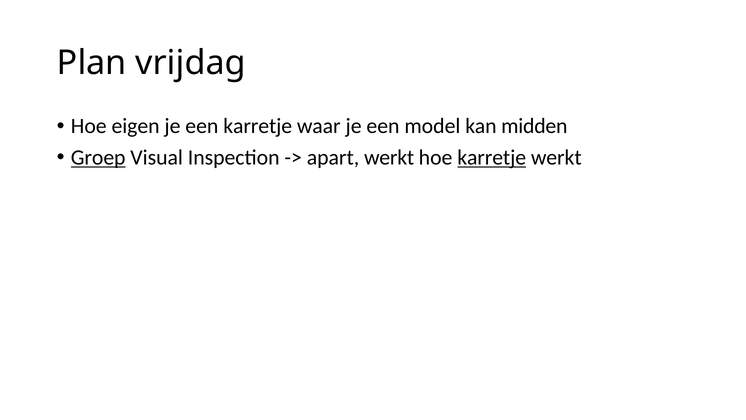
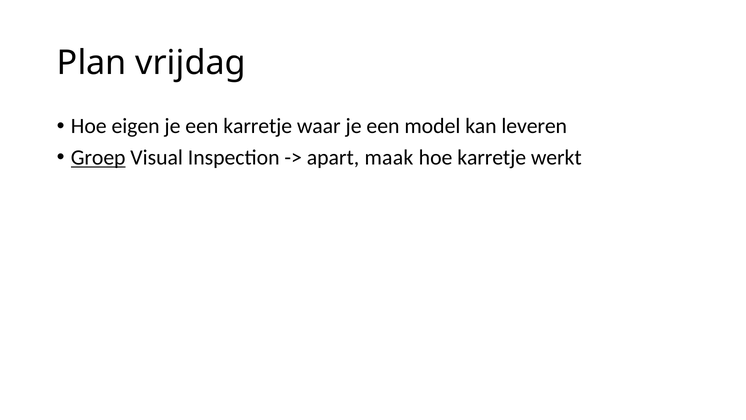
midden: midden -> leveren (534, 126)
apart werkt: werkt -> maak (389, 157)
karretje underline: present -> none (492, 157)
